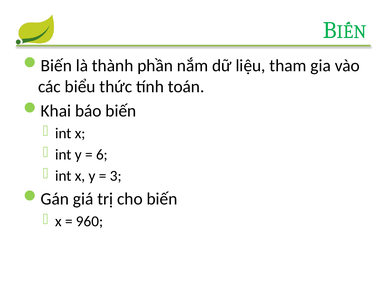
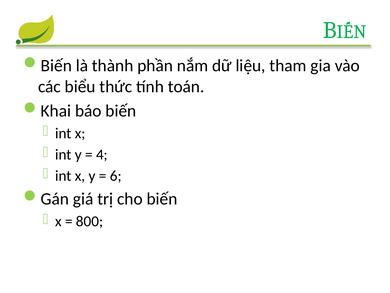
6: 6 -> 4 (102, 154)
3: 3 -> 6 (116, 176)
960: 960 -> 800 (90, 221)
